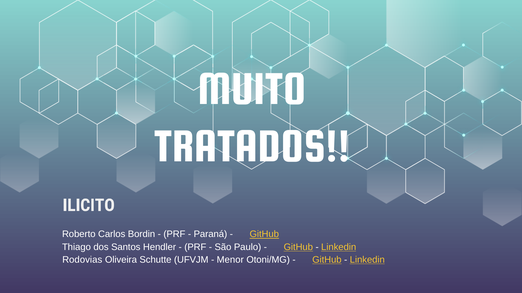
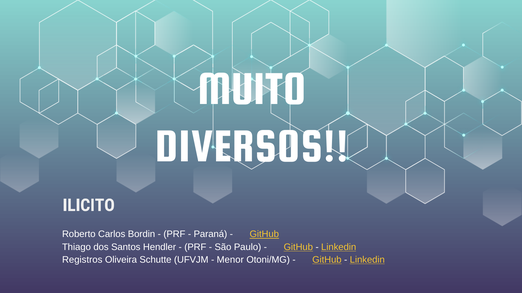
TRATADOS: TRATADOS -> DIVERSOS (252, 146)
Rodovias: Rodovias -> Registros (82, 260)
